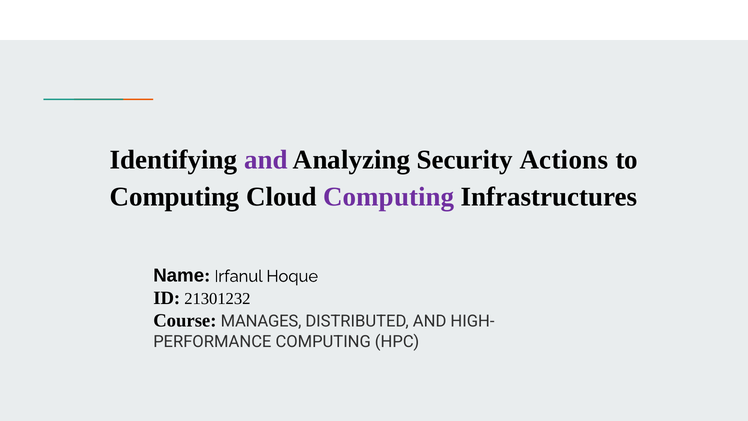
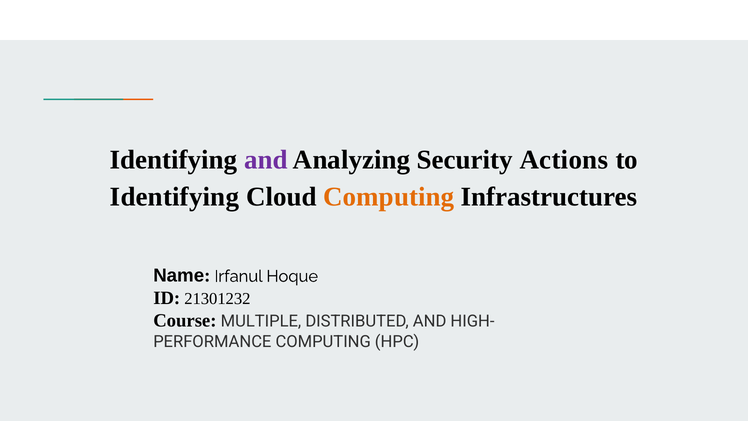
Computing: Computing -> Identifying (174, 197)
Computing colour: purple -> orange (389, 197)
MANAGES: MANAGES -> MULTIPLE (261, 321)
